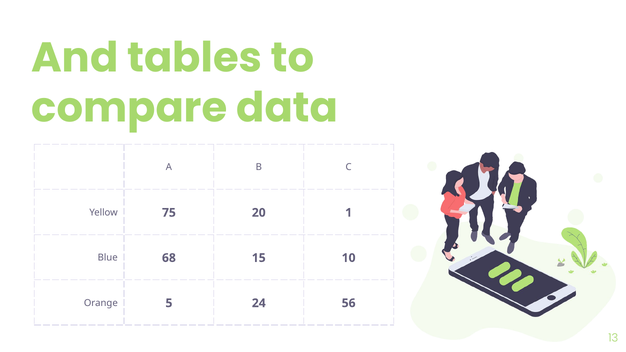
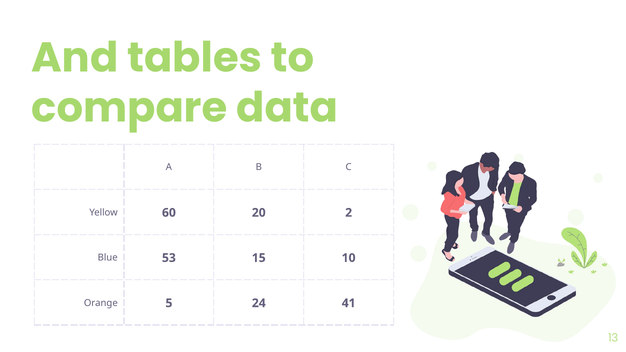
75: 75 -> 60 (169, 213)
1: 1 -> 2 (349, 213)
68: 68 -> 53 (169, 258)
56: 56 -> 41 (349, 303)
